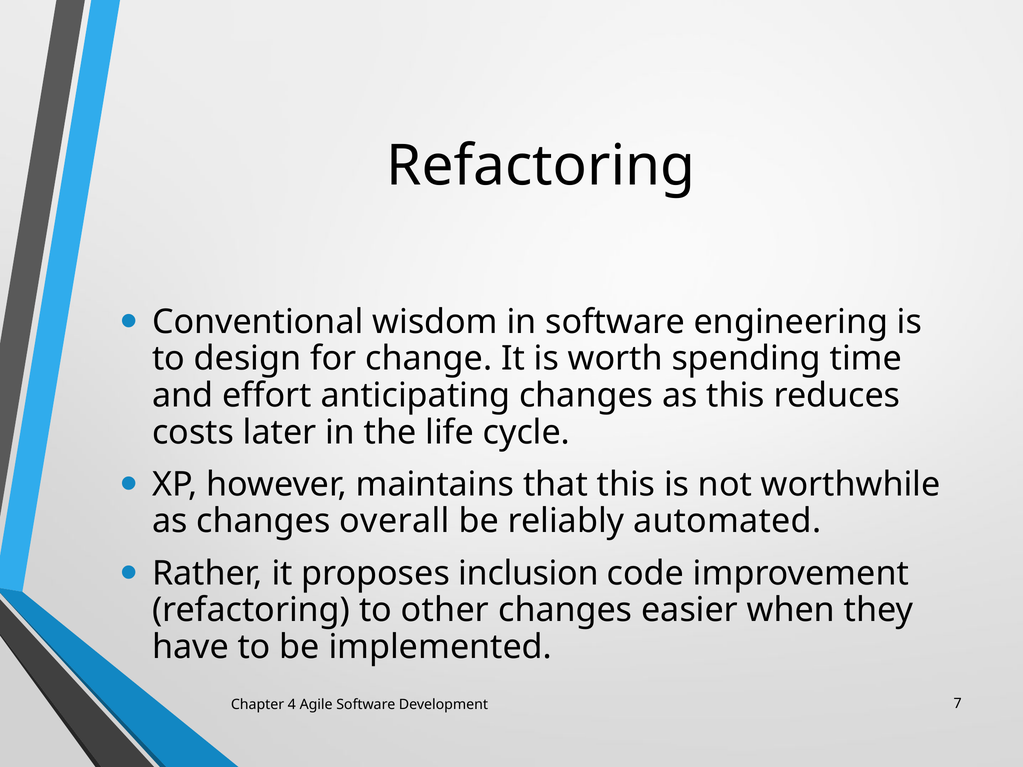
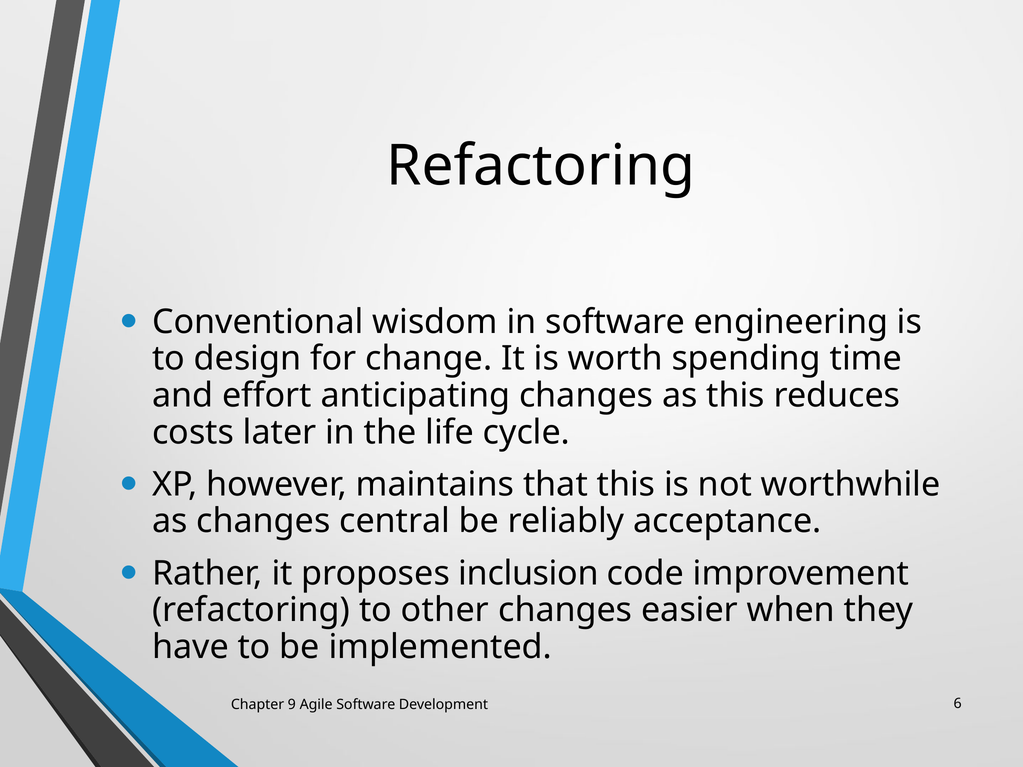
overall: overall -> central (395, 521)
automated: automated -> acceptance (727, 521)
4: 4 -> 9 (292, 705)
7: 7 -> 6 (958, 704)
